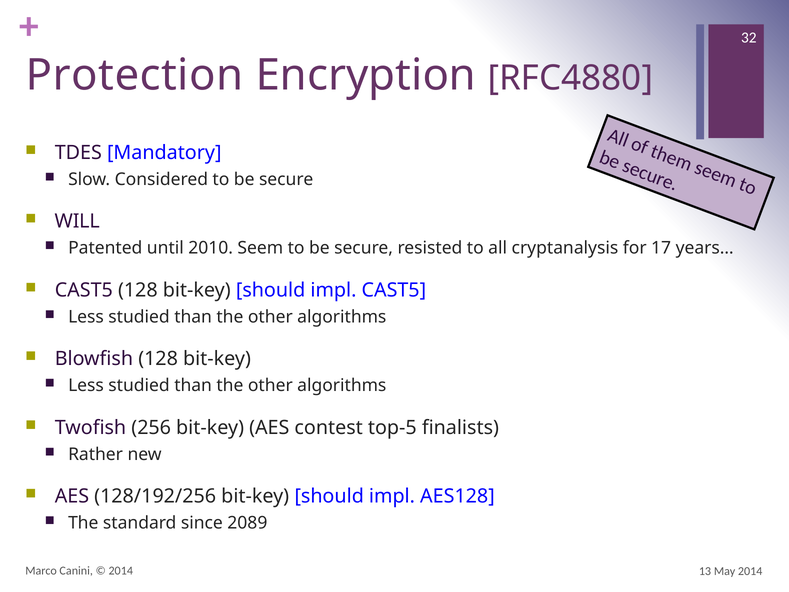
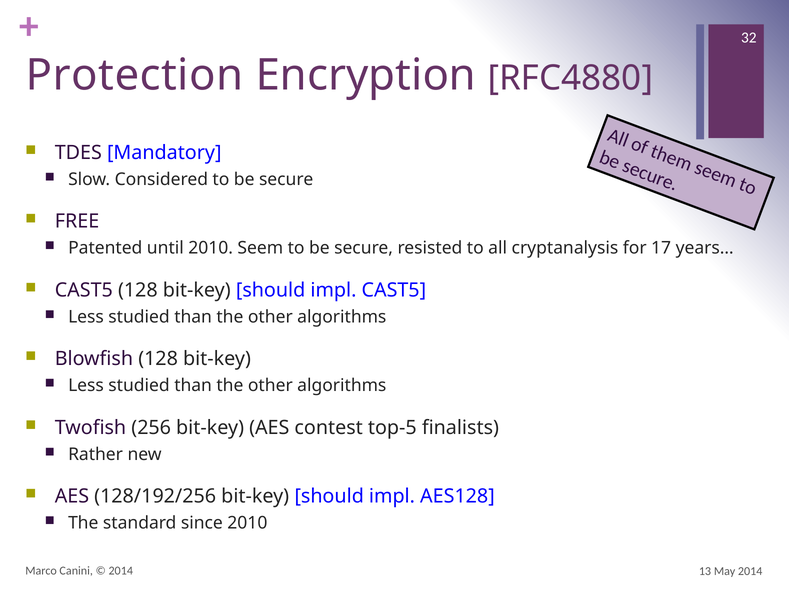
WILL: WILL -> FREE (77, 221)
since 2089: 2089 -> 2010 (247, 523)
